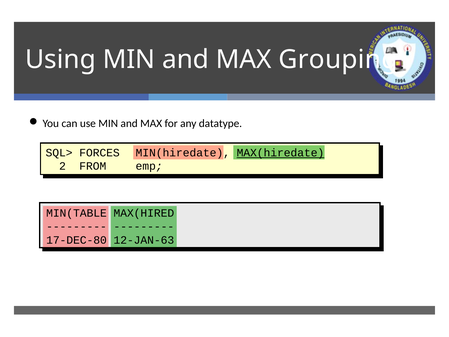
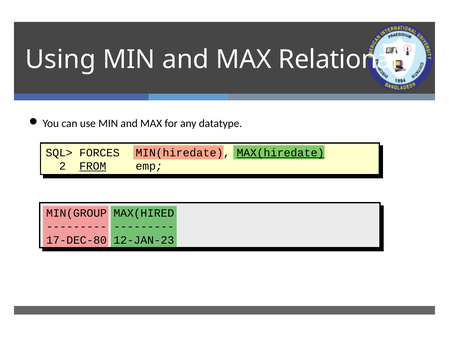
Grouping: Grouping -> Relational (338, 59)
FROM underline: none -> present (93, 166)
MIN(TABLE: MIN(TABLE -> MIN(GROUP (76, 213)
12-JAN-63: 12-JAN-63 -> 12-JAN-23 (144, 240)
